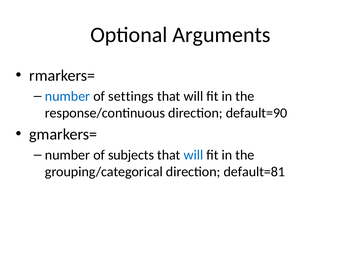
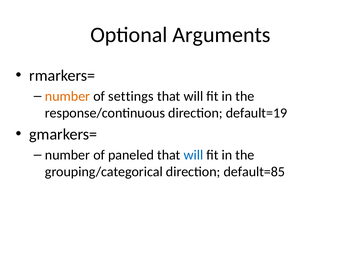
number colour: blue -> orange (68, 96)
default=90: default=90 -> default=19 (257, 113)
subjects: subjects -> paneled (131, 155)
default=81: default=81 -> default=85 (254, 172)
